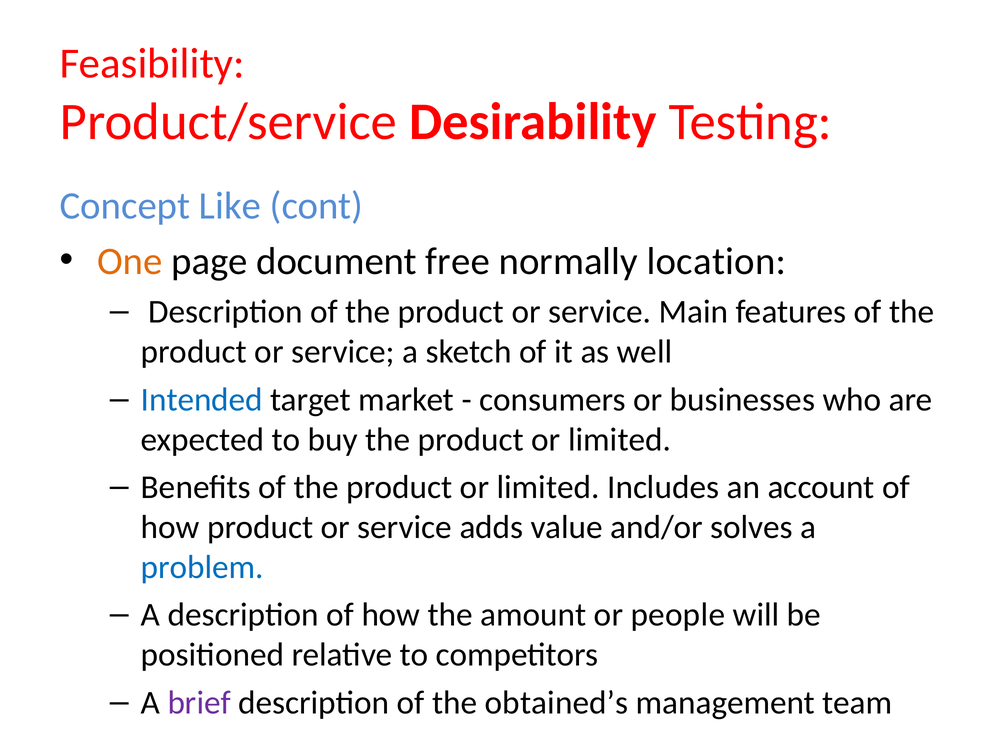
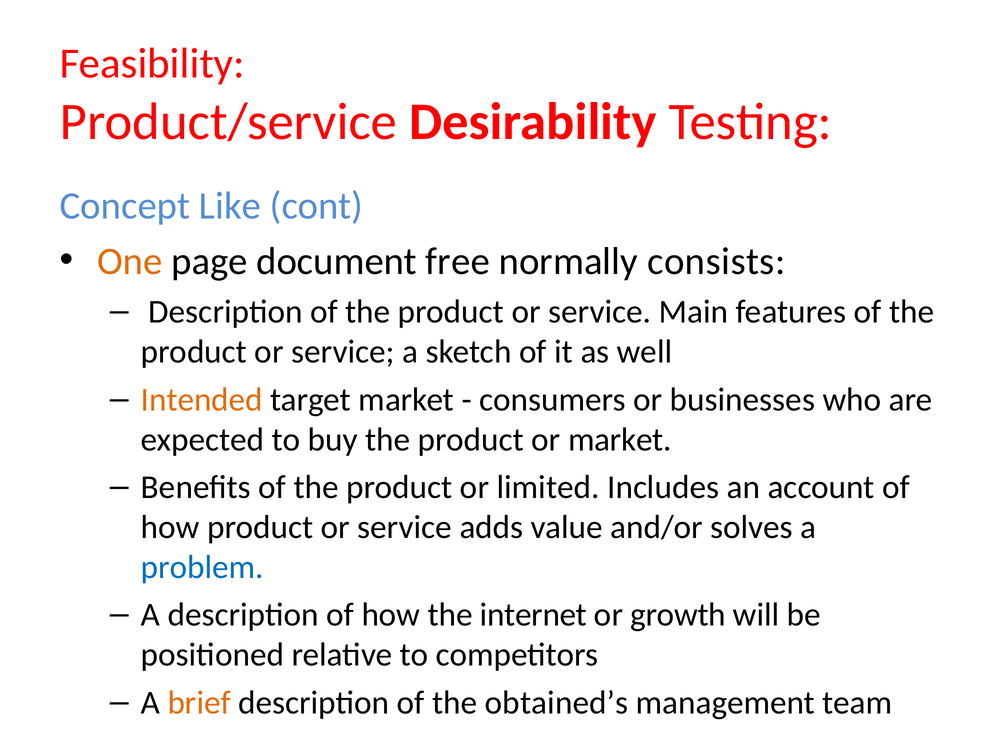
location: location -> consists (716, 261)
Intended colour: blue -> orange (202, 399)
limited: limited -> market (620, 439)
amount: amount -> internet (534, 615)
people: people -> growth (678, 615)
brief colour: purple -> orange (199, 702)
